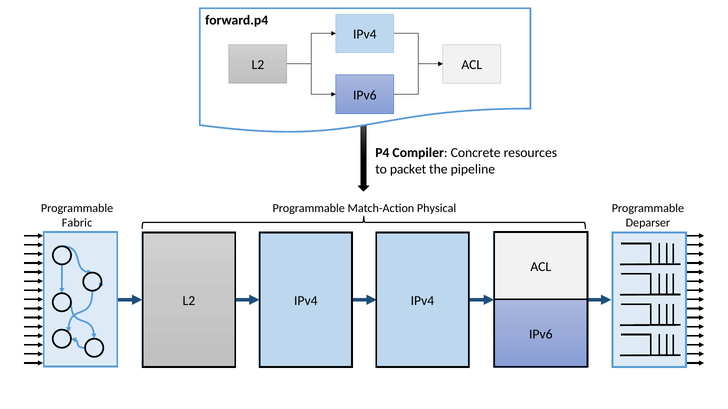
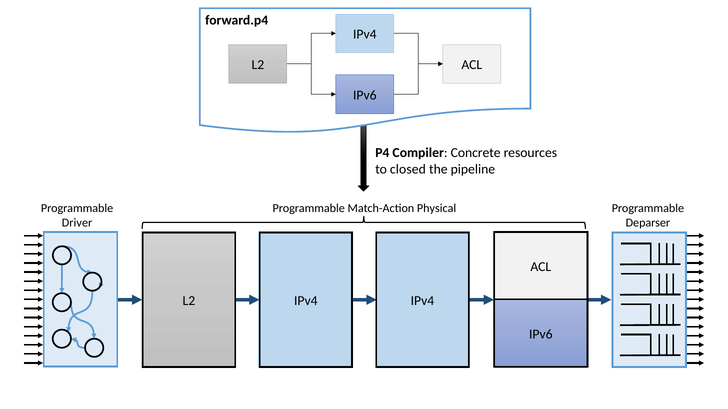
packet: packet -> closed (408, 169)
Fabric: Fabric -> Driver (77, 223)
